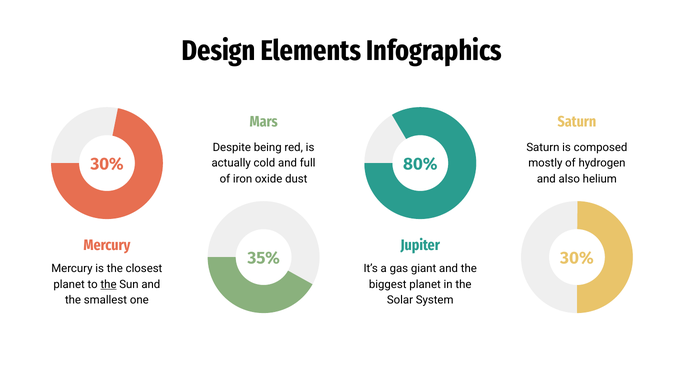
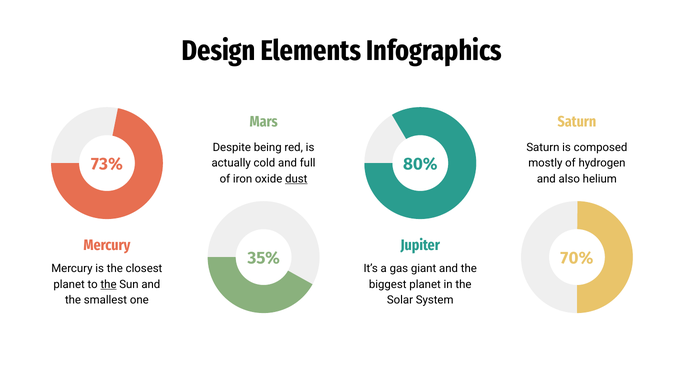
30%: 30% -> 73% (107, 164)
dust underline: none -> present (296, 179)
30%: 30% -> 70% (577, 258)
